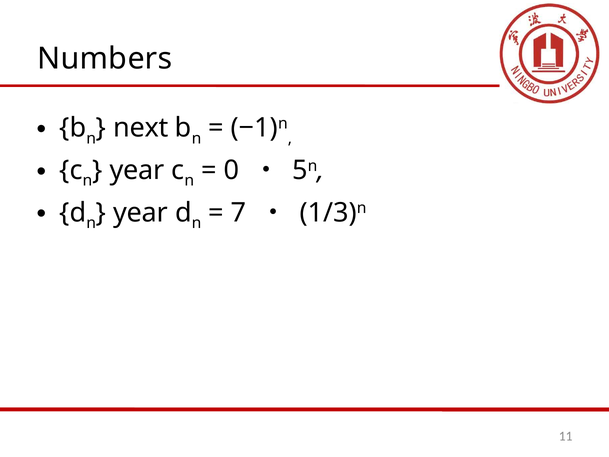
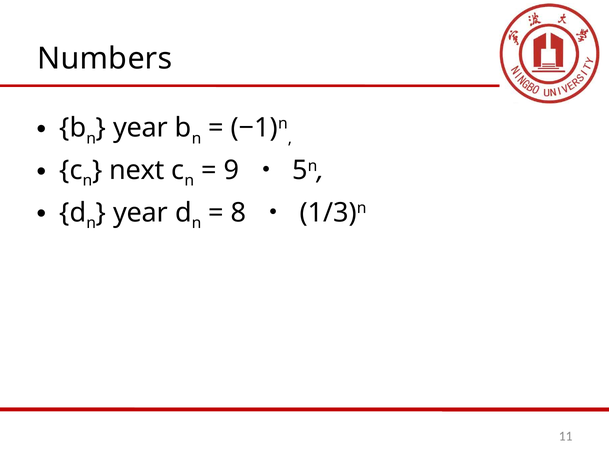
next: next -> year (141, 128)
year: year -> next (137, 170)
0: 0 -> 9 (231, 170)
7: 7 -> 8 (239, 213)
